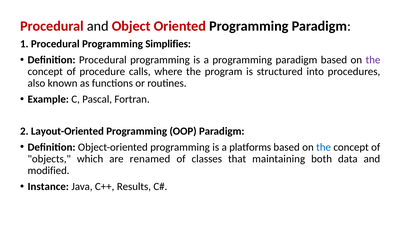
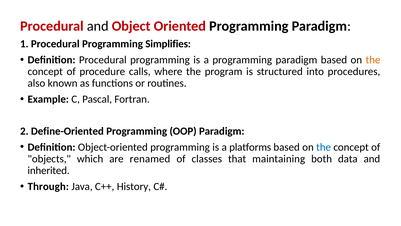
the colour: purple -> orange (373, 60)
Layout-Oriented: Layout-Oriented -> Define-Oriented (67, 131)
modified: modified -> inherited (49, 170)
Instance: Instance -> Through (48, 186)
Results: Results -> History (134, 186)
